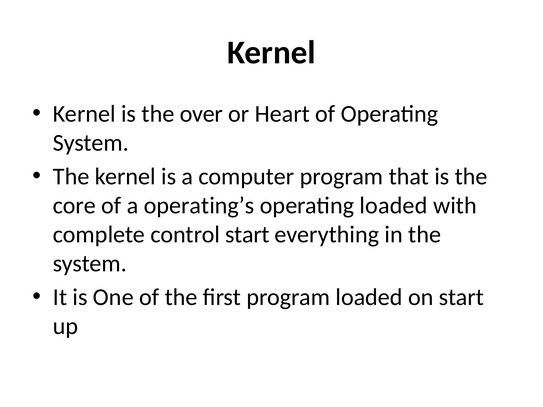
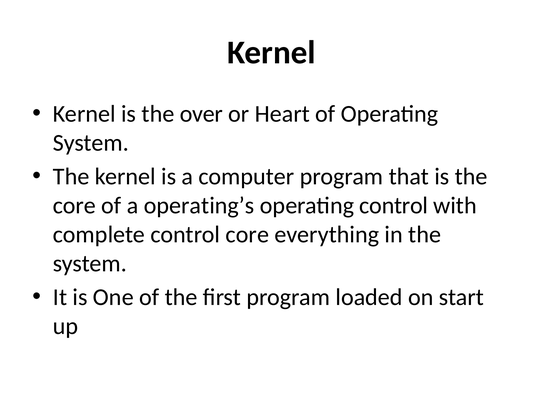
operating loaded: loaded -> control (394, 206)
control start: start -> core (247, 235)
